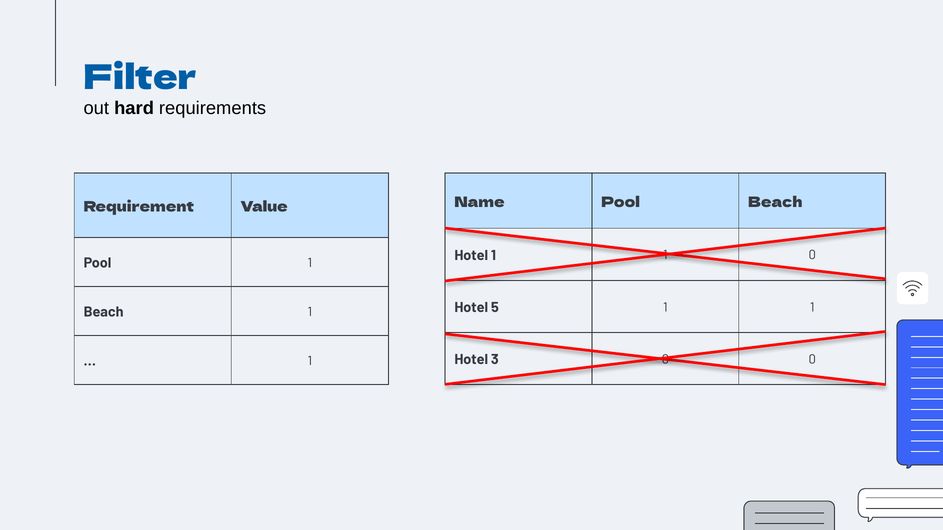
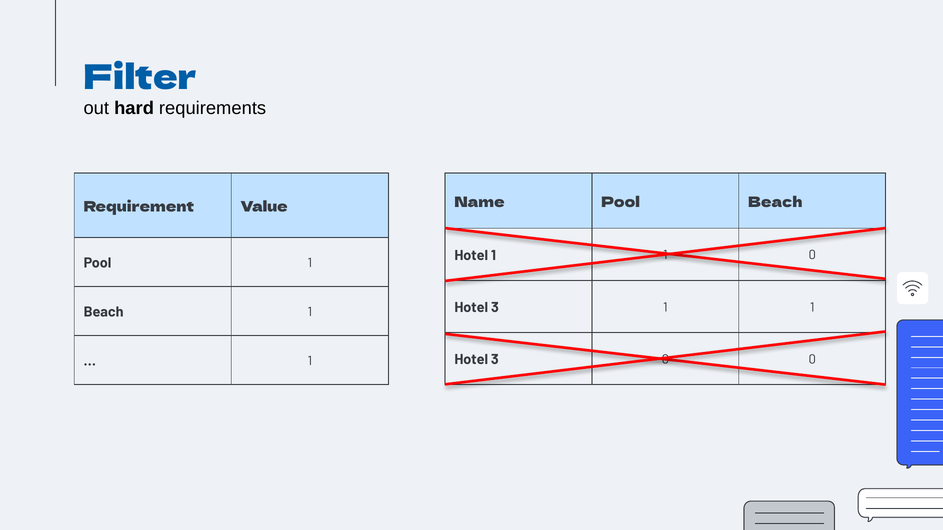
5: 5 -> 3 (495, 308)
